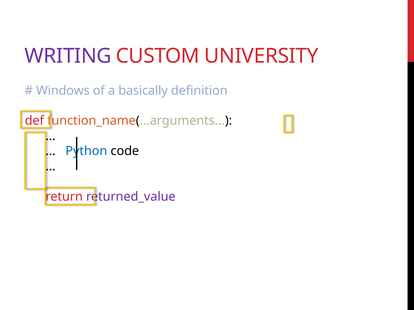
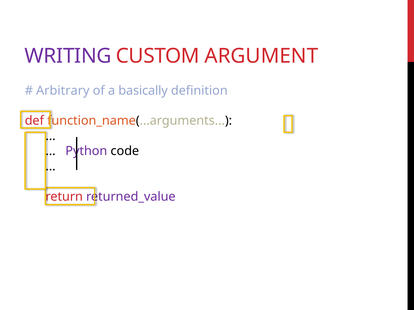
UNIVERSITY: UNIVERSITY -> ARGUMENT (261, 56)
Windows: Windows -> Arbitrary (63, 91)
Python colour: blue -> purple (86, 151)
